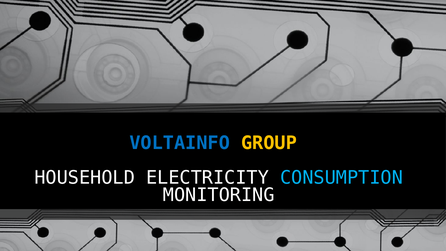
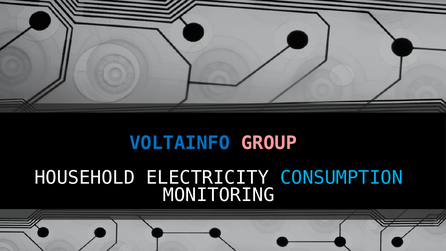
GROUP colour: yellow -> pink (269, 143)
